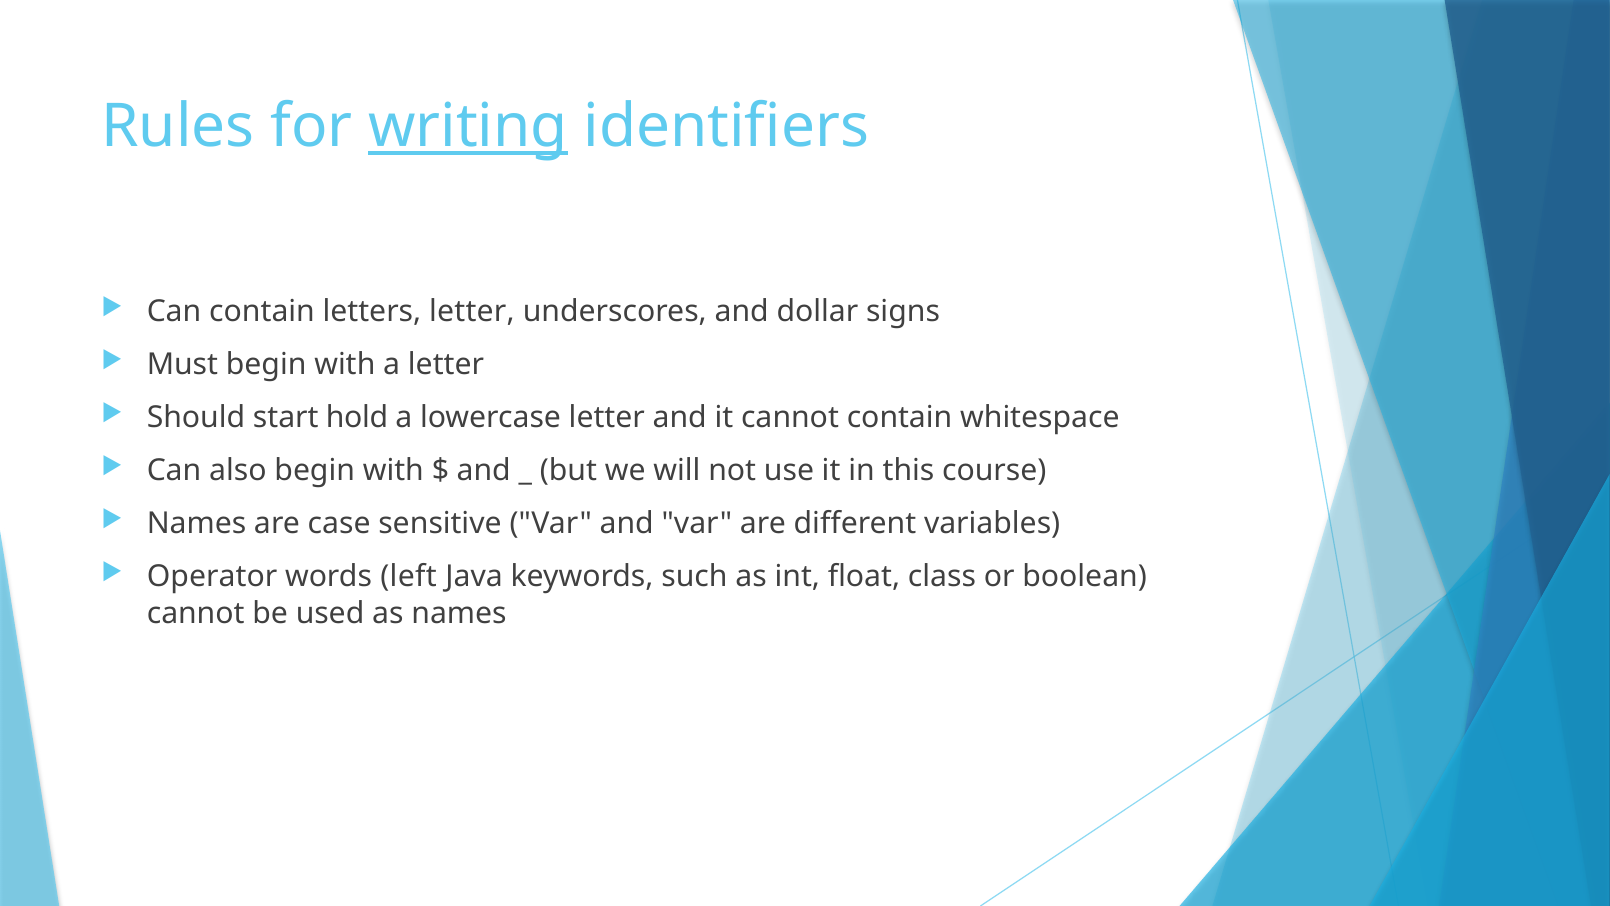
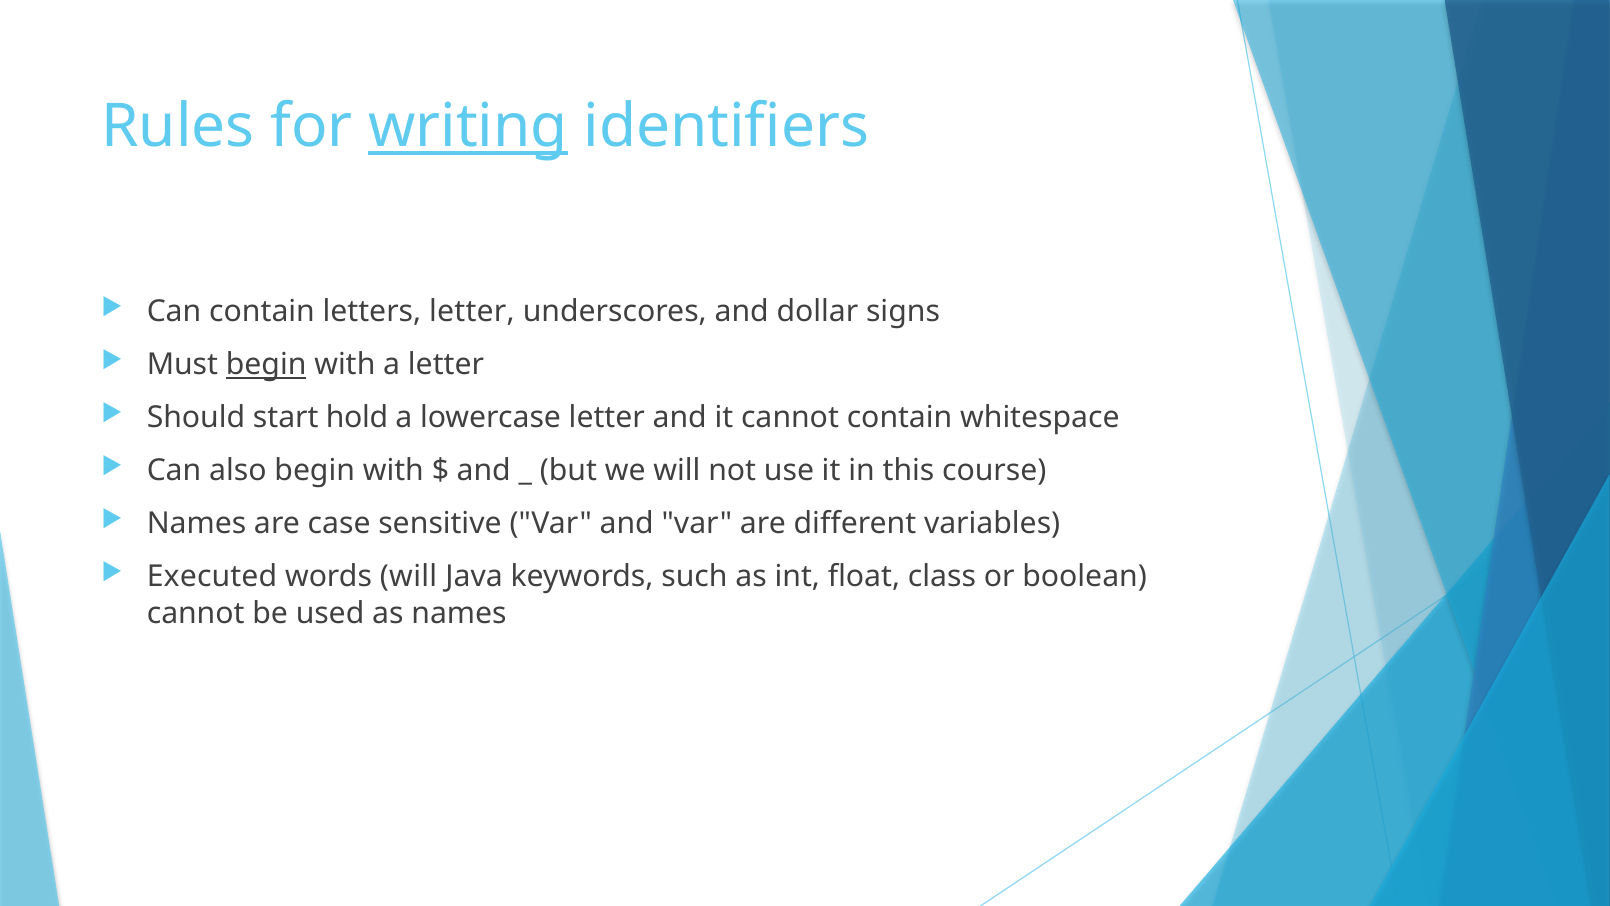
begin underline: none -> present (266, 365)
Operator: Operator -> Executed (212, 577)
words left: left -> will (409, 577)
